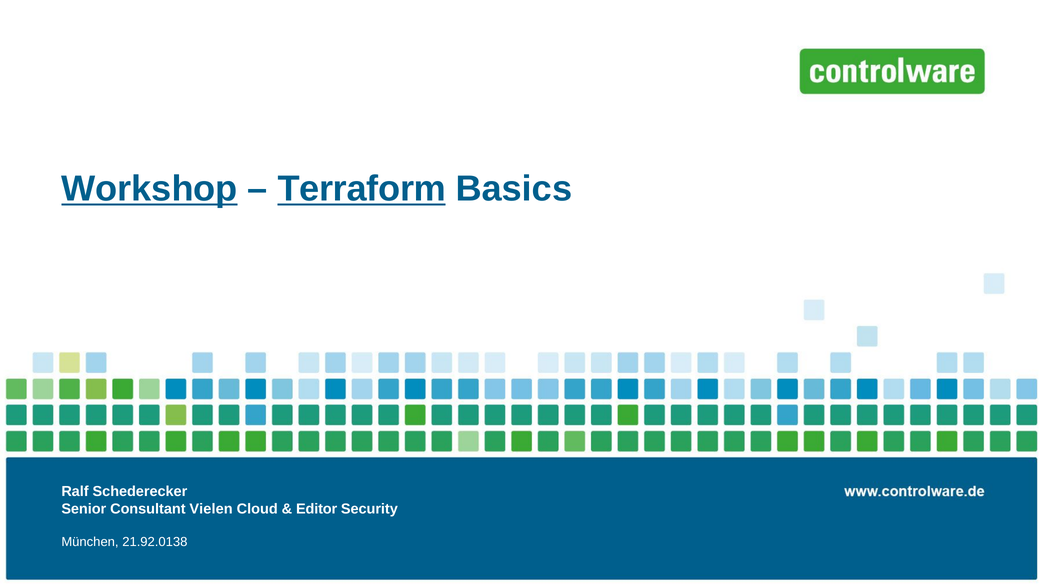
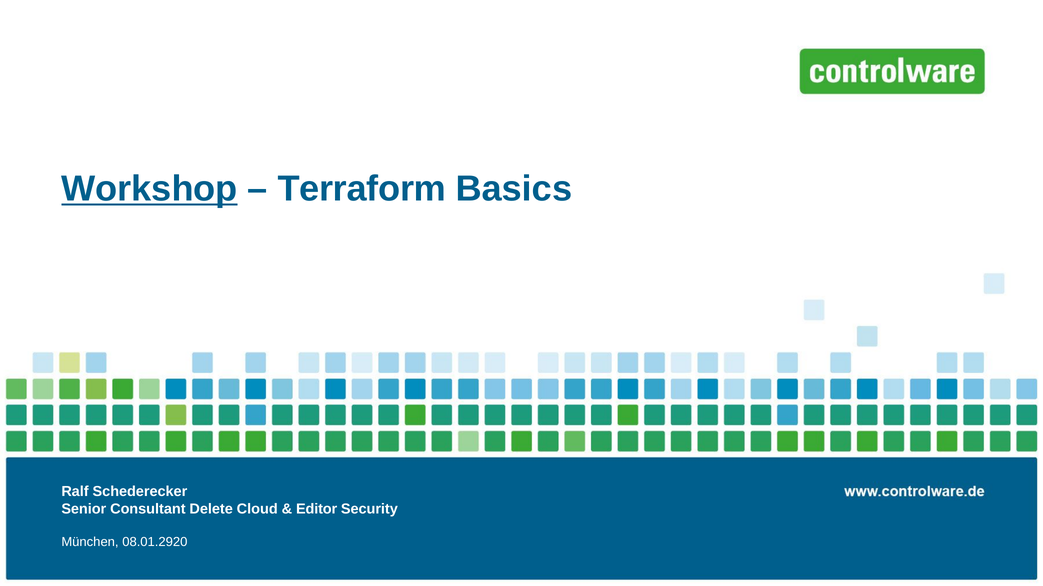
Terraform underline: present -> none (362, 189)
Vielen: Vielen -> Delete (211, 509)
21.92.0138: 21.92.0138 -> 08.01.2920 (155, 543)
